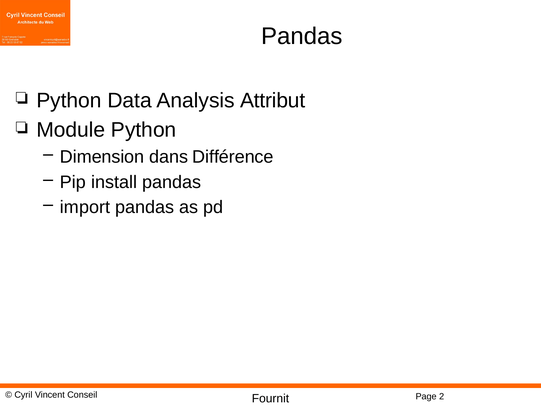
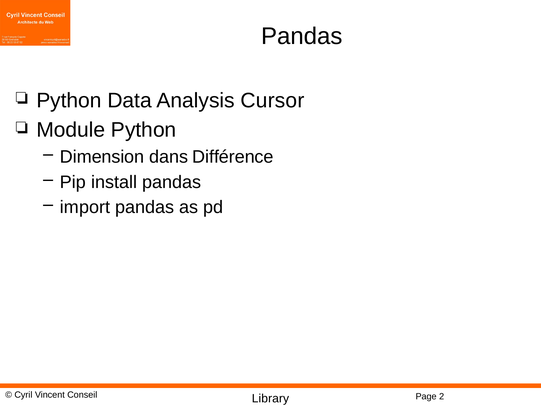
Attribut: Attribut -> Cursor (272, 100)
Fournit: Fournit -> Library (270, 398)
